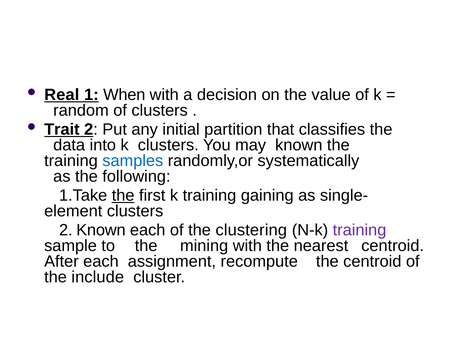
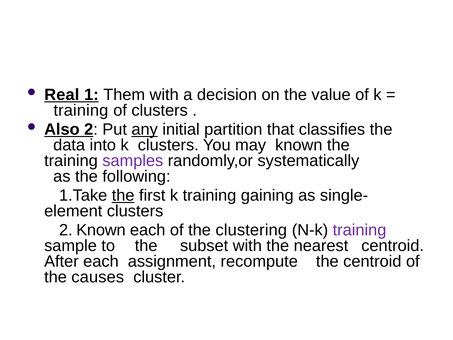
When: When -> Them (124, 95)
random: random -> training (81, 110)
Trait: Trait -> Also (62, 129)
any underline: none -> present (145, 129)
samples colour: blue -> purple (133, 161)
mining: mining -> subset (204, 246)
include: include -> causes (98, 277)
